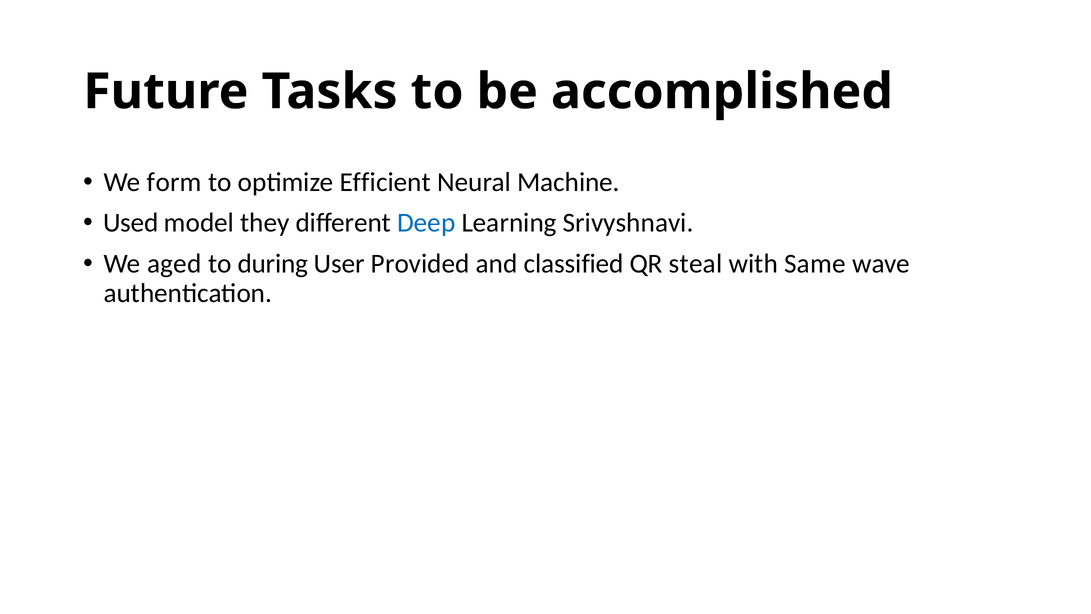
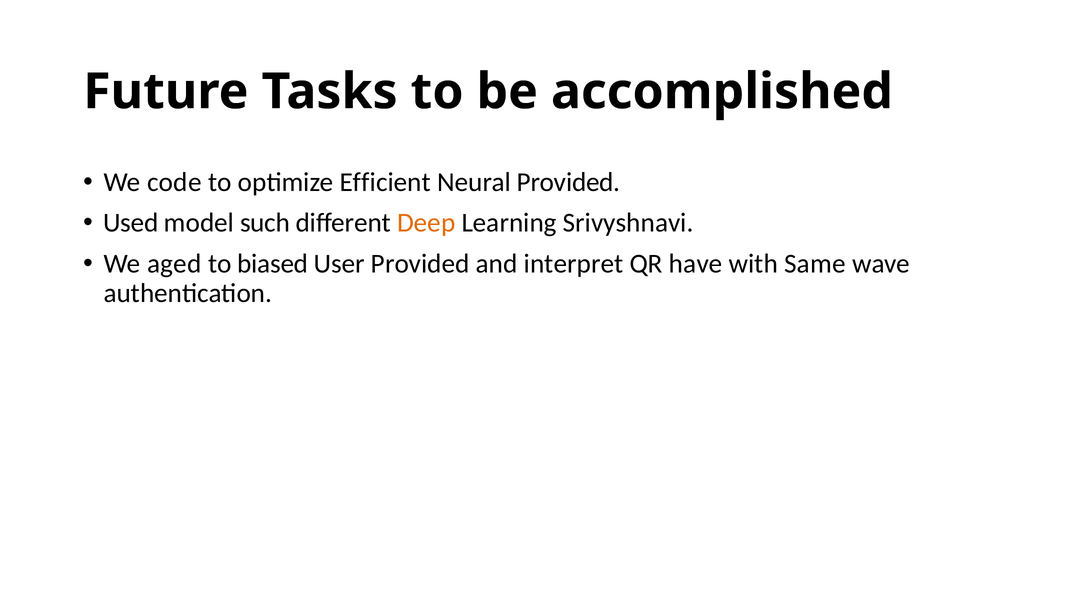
form: form -> code (174, 182)
Neural Machine: Machine -> Provided (569, 182)
they: they -> such (265, 223)
Deep colour: blue -> orange (426, 223)
during: during -> biased (273, 264)
classified: classified -> interpret (574, 264)
steal: steal -> have (696, 264)
